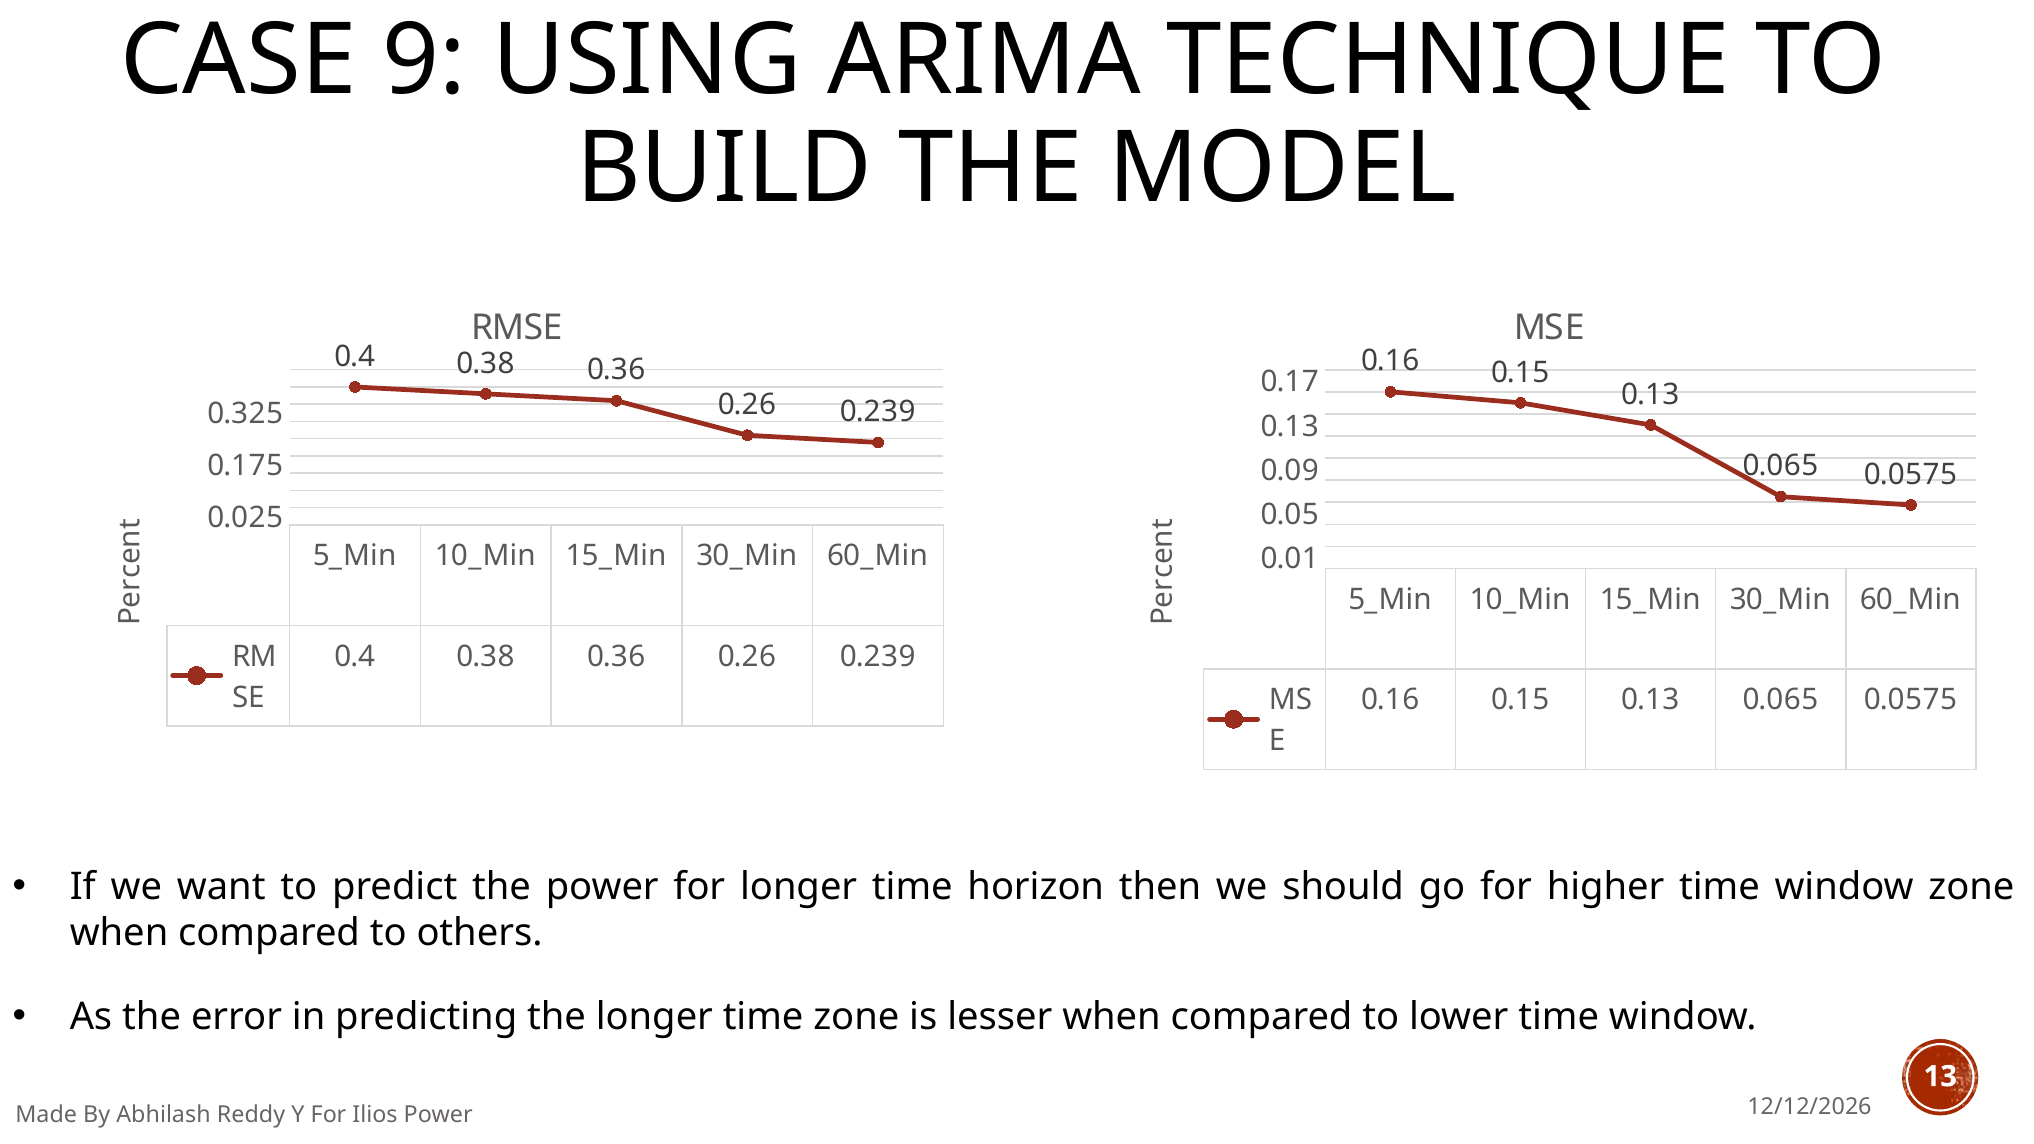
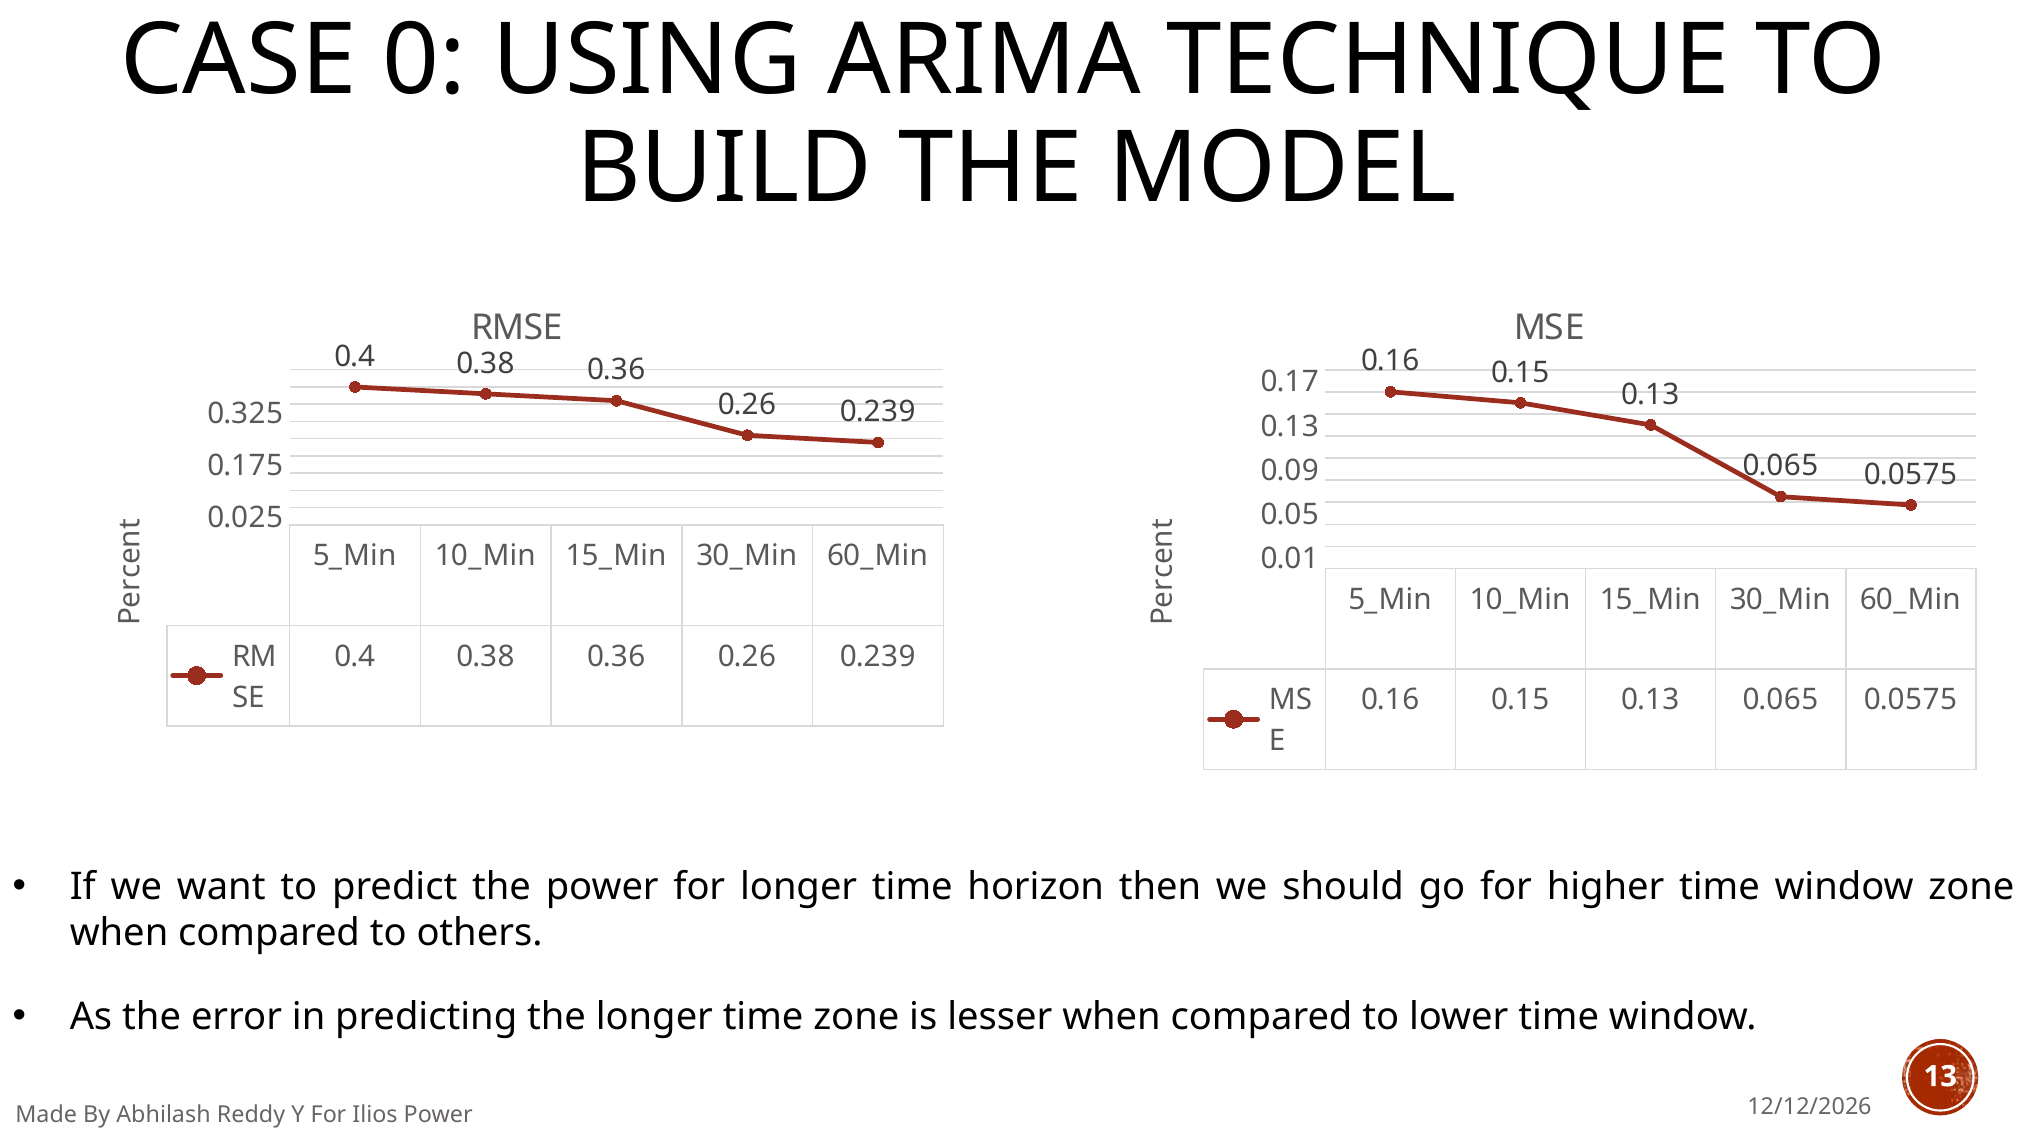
9: 9 -> 0 (424, 61)
